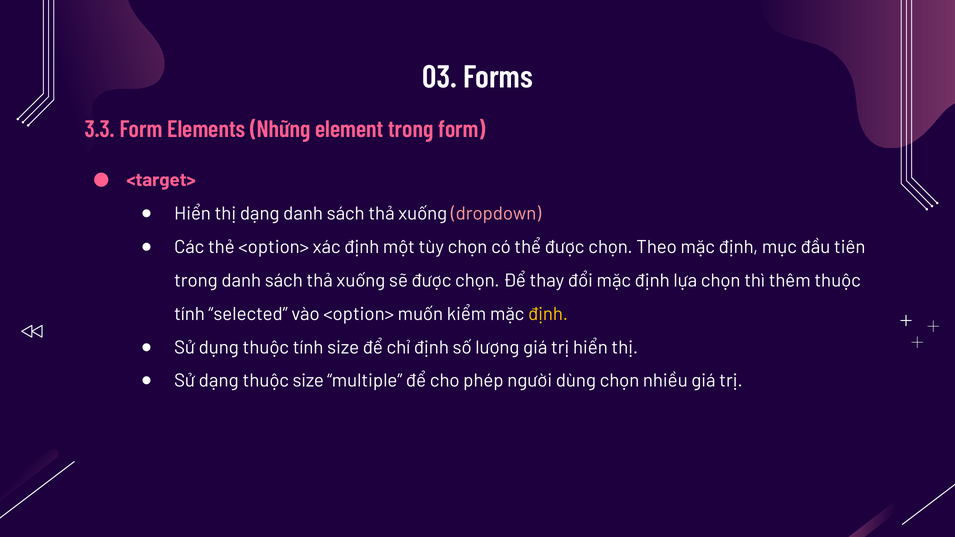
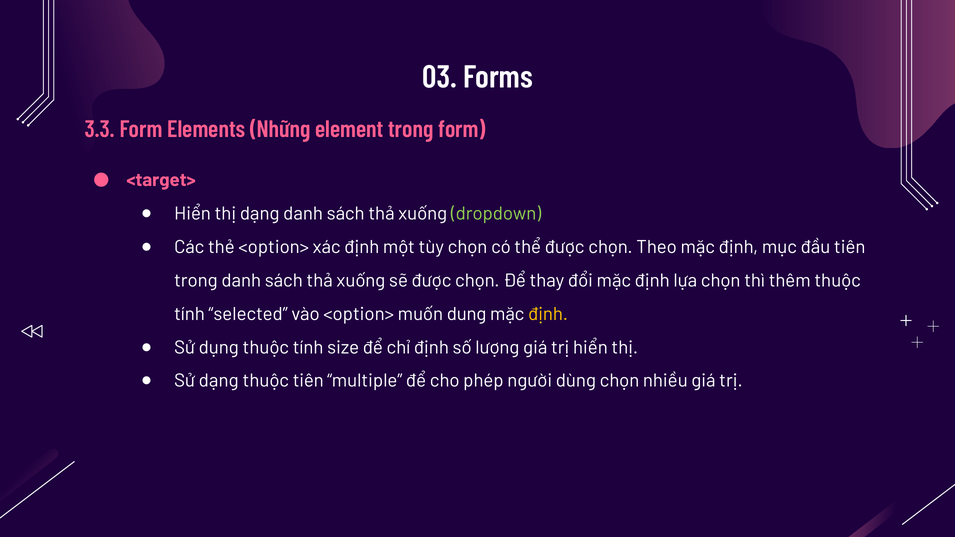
dropdown colour: pink -> light green (496, 214)
kiểm: kiểm -> dung (467, 314)
thuộc size: size -> tiên (308, 381)
